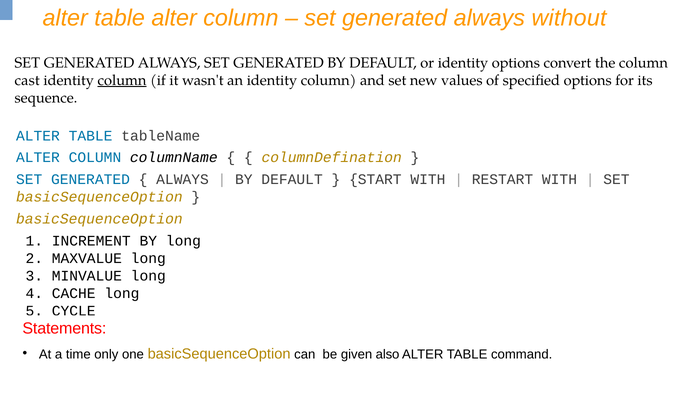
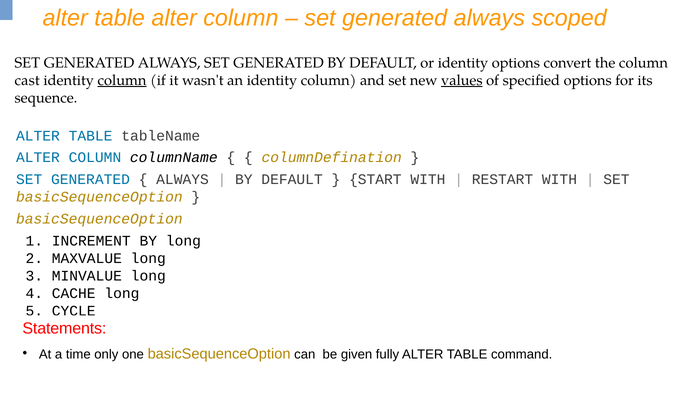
without: without -> scoped (569, 18)
values underline: none -> present (462, 80)
also: also -> fully (387, 354)
